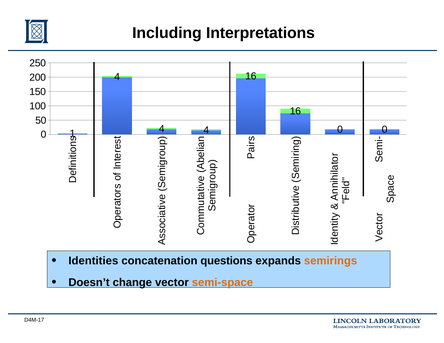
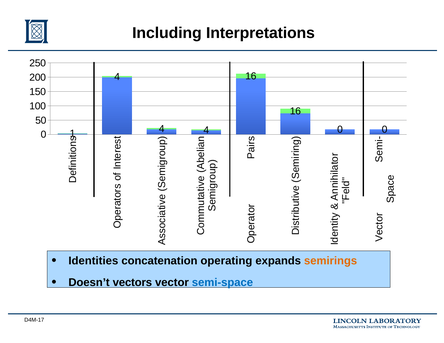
questions: questions -> operating (226, 261)
change: change -> vectors (132, 283)
semi-space colour: orange -> blue (222, 283)
